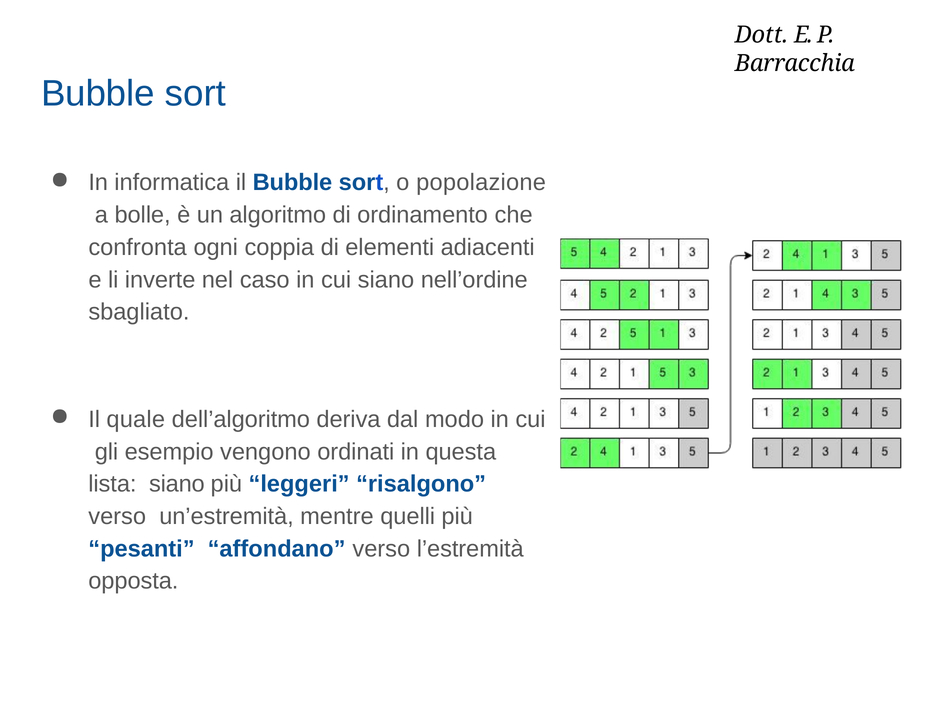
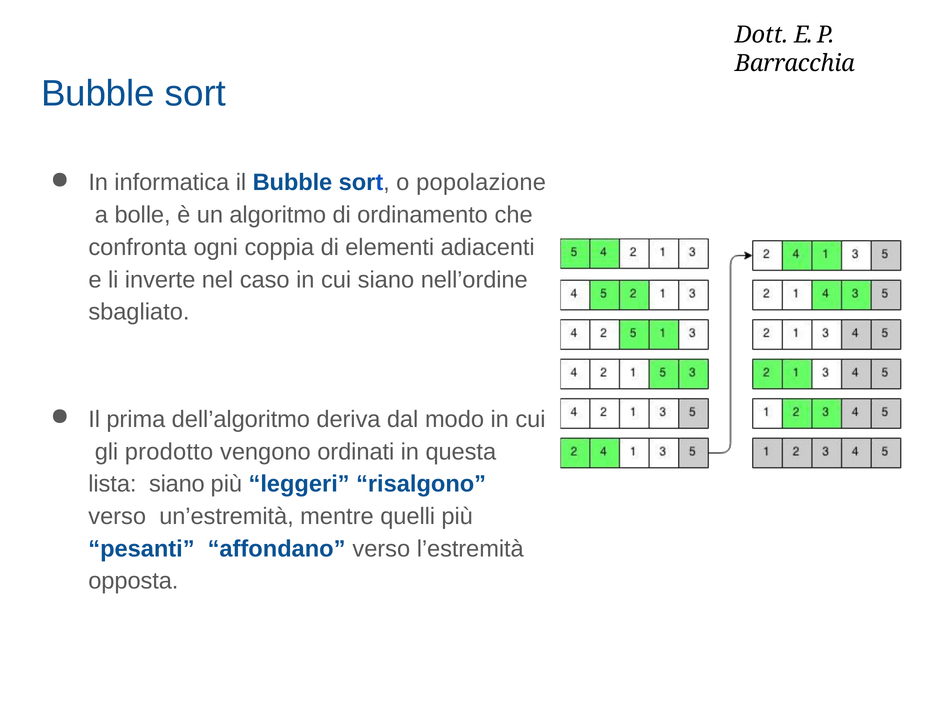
quale: quale -> prima (136, 419)
esempio: esempio -> prodotto (169, 451)
